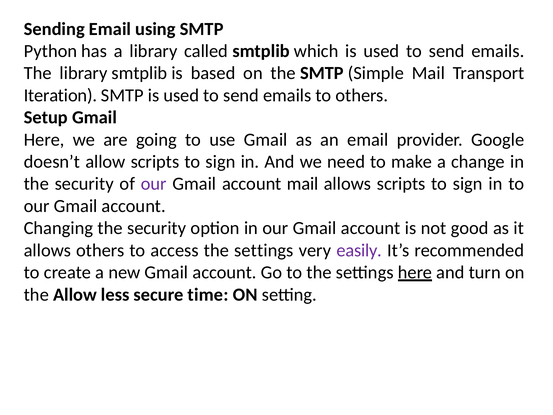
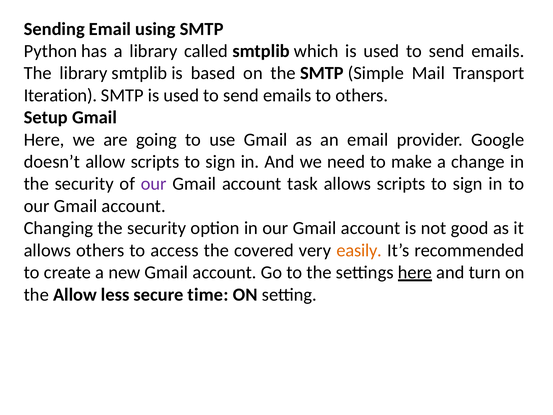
account mail: mail -> task (303, 184)
access the settings: settings -> covered (264, 250)
easily colour: purple -> orange (359, 250)
